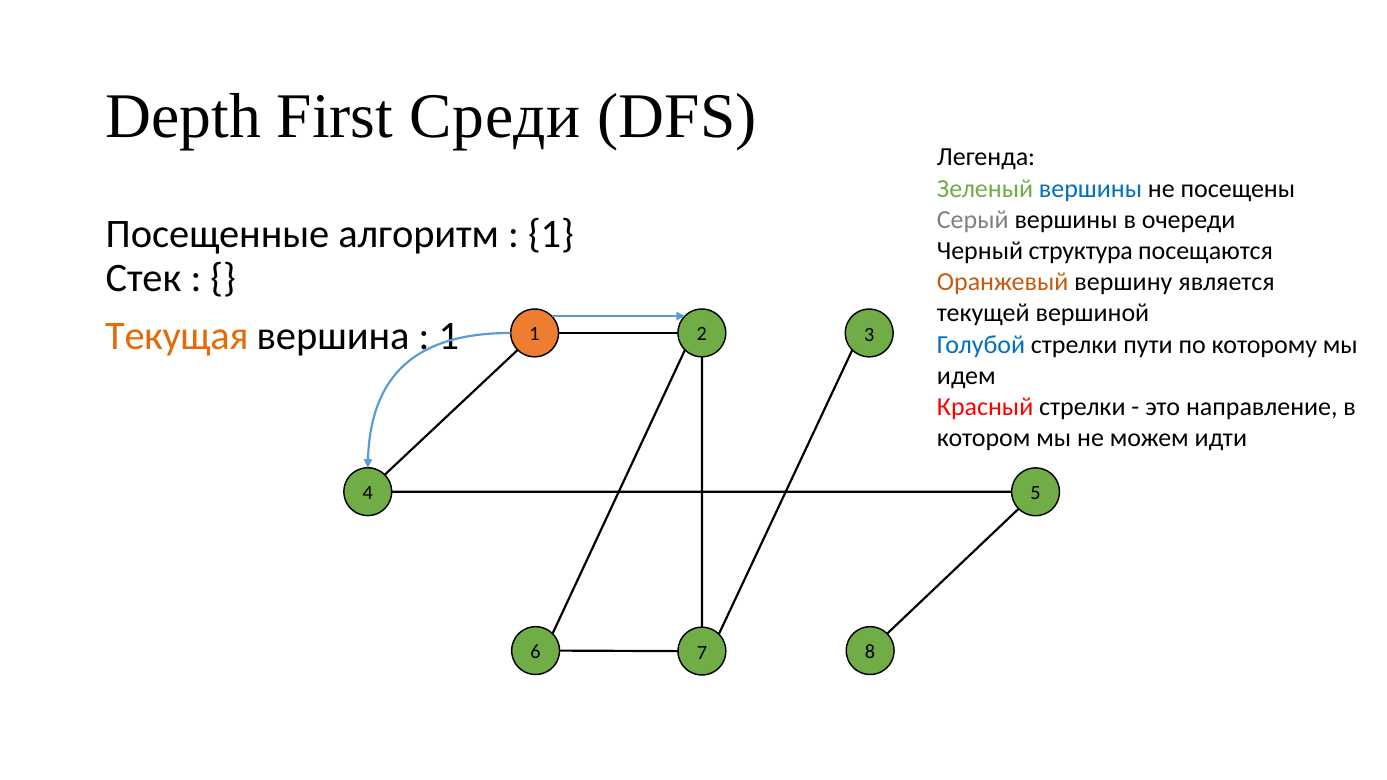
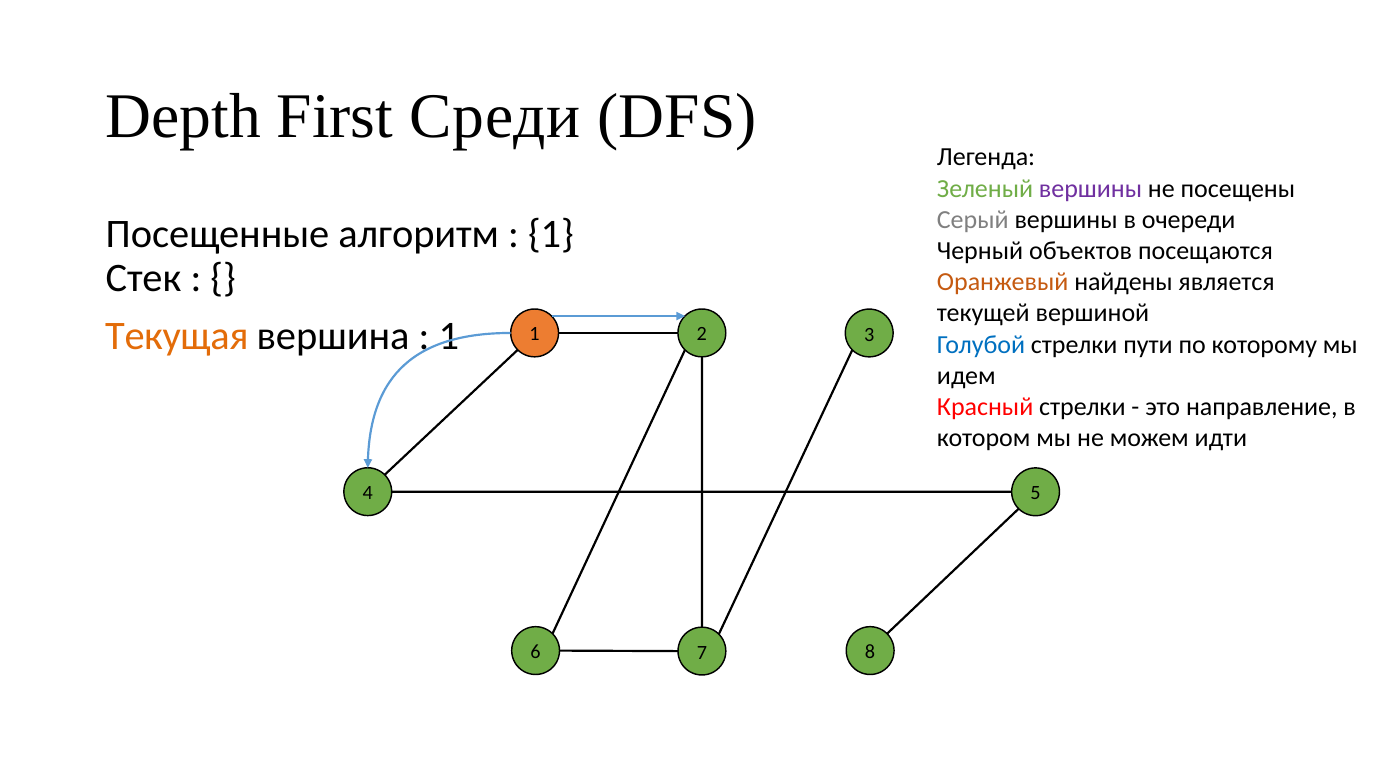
вершины colour: blue -> purple (1091, 189)
структура: структура -> объектов (1081, 251)
вершину: вершину -> найдены (1123, 282)
